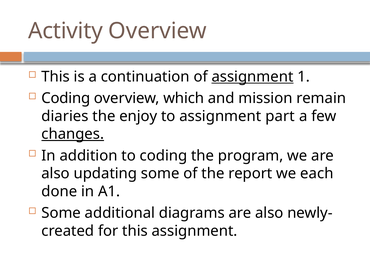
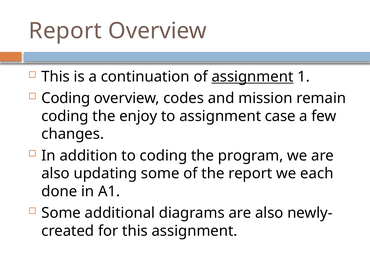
Activity: Activity -> Report (65, 31)
which: which -> codes (184, 98)
diaries: diaries -> coding (65, 116)
part: part -> case (280, 116)
changes underline: present -> none (73, 134)
